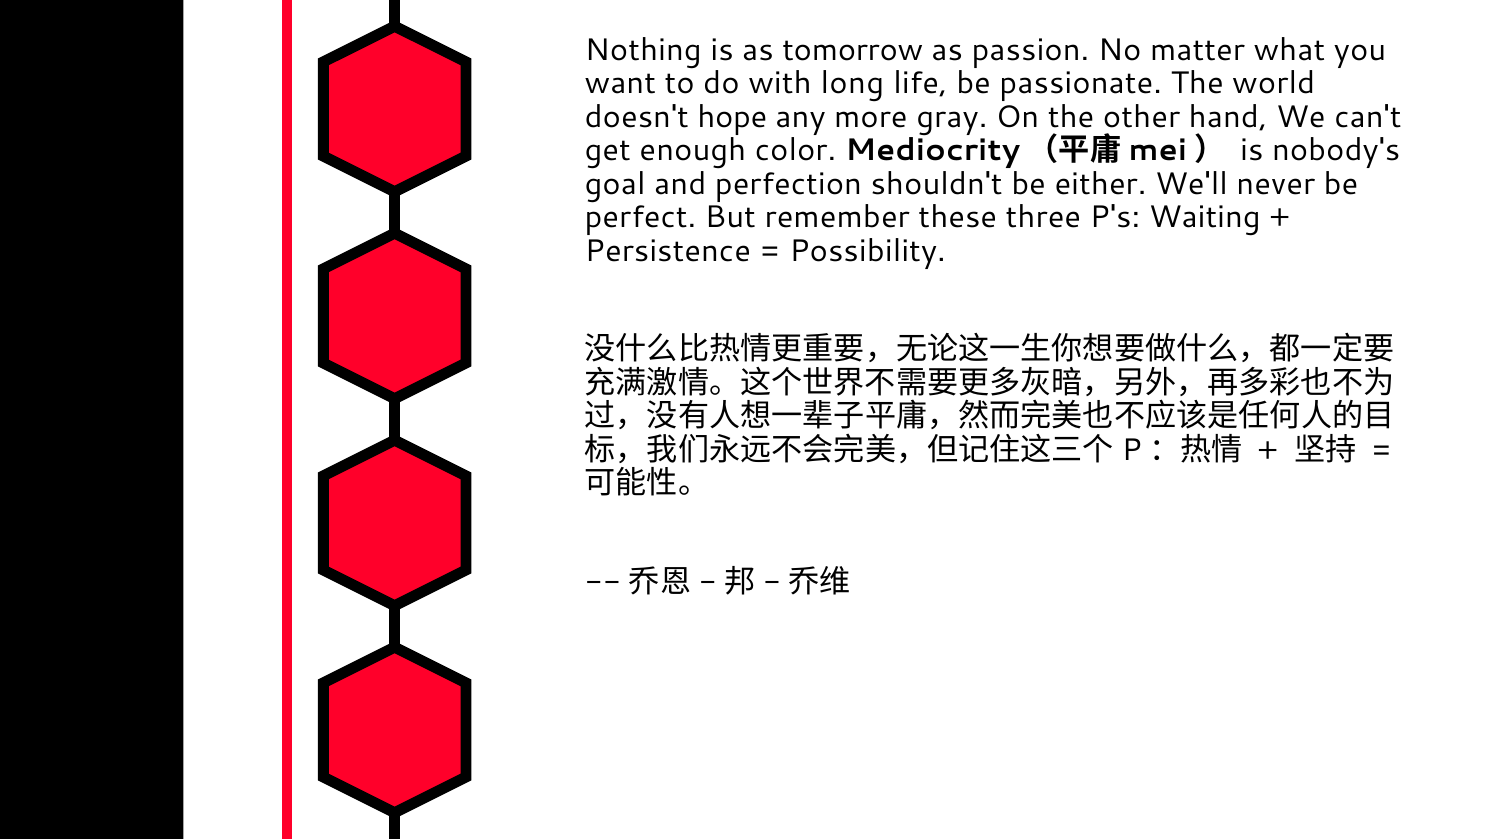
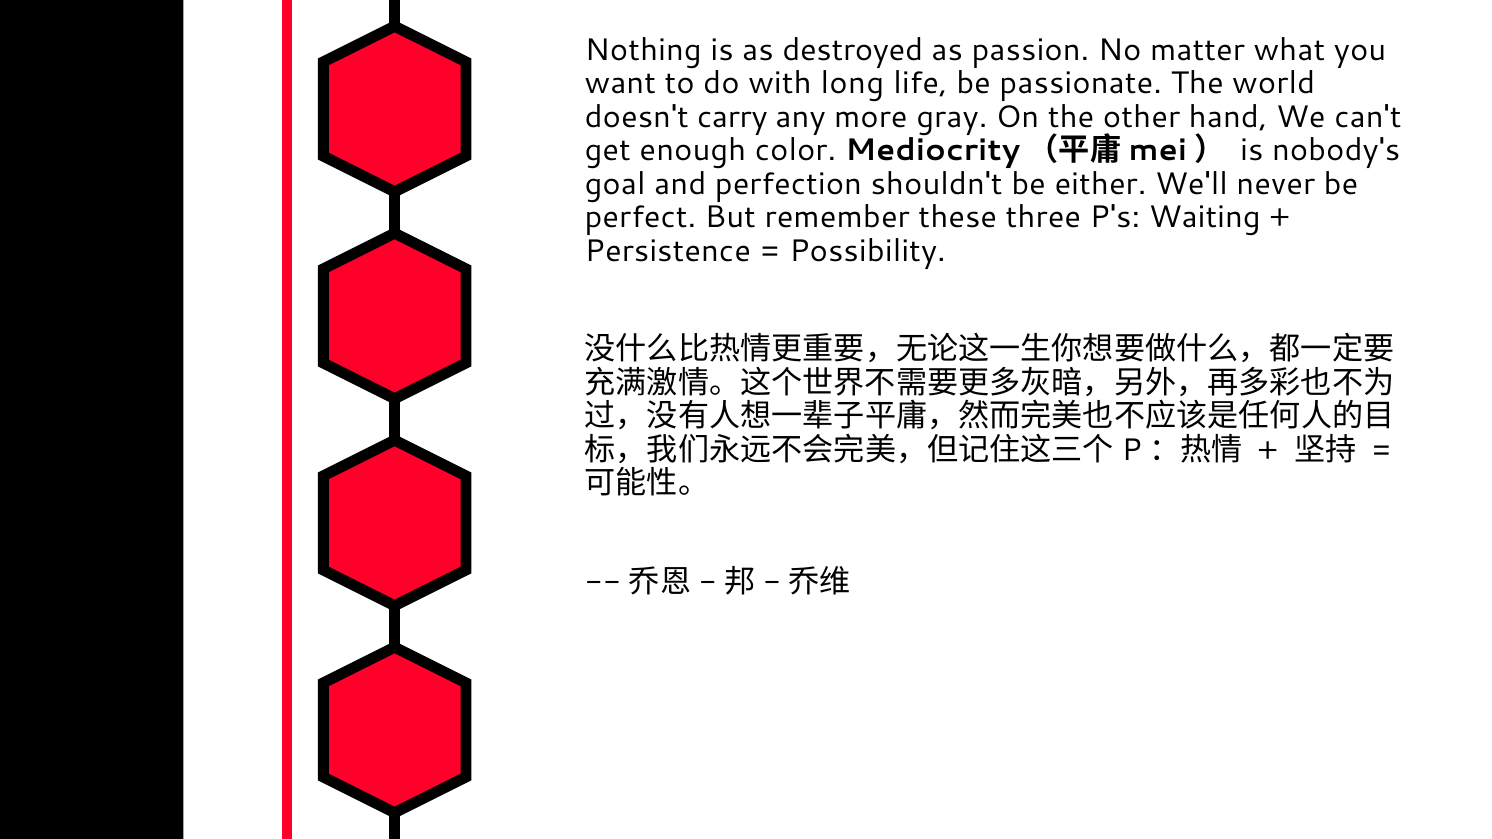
tomorrow: tomorrow -> destroyed (853, 50)
hope: hope -> carry (732, 117)
